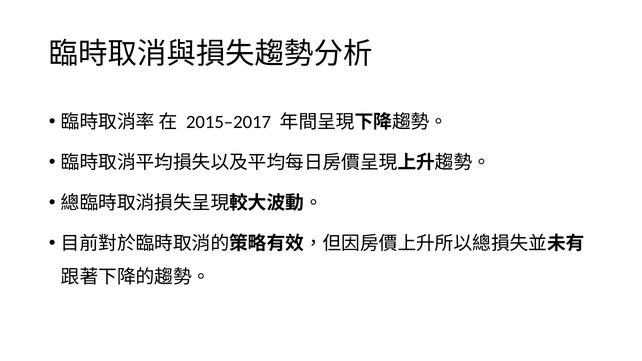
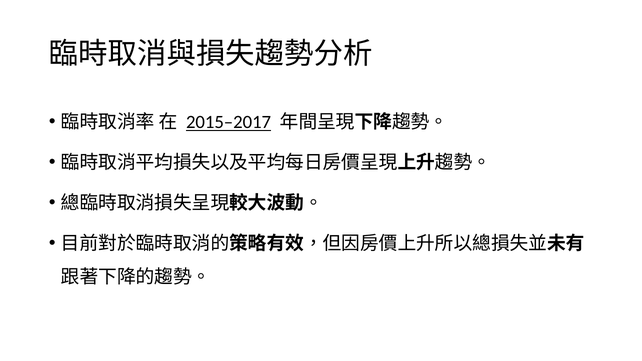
2015–2017 underline: none -> present (229, 122)
